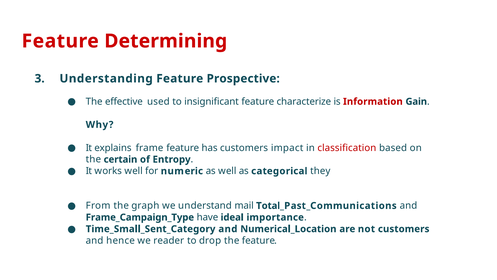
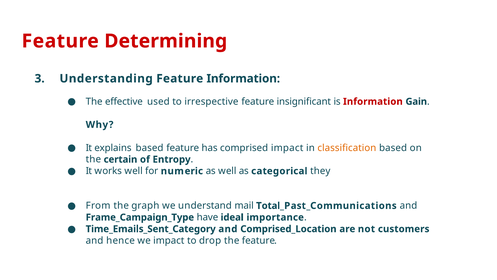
Feature Prospective: Prospective -> Information (243, 78)
insigniﬁcant: insigniﬁcant -> irrespective (211, 101)
characterize: characterize -> insigniﬁcant (304, 101)
explains frame: frame -> based (150, 148)
has customers: customers -> comprised (244, 148)
classiﬁcation colour: red -> orange (347, 148)
Time_Small_Sent_Category: Time_Small_Sent_Category -> Time_Emails_Sent_Category (151, 229)
Numerical_Location: Numerical_Location -> Comprised_Location (288, 229)
we reader: reader -> impact (169, 240)
